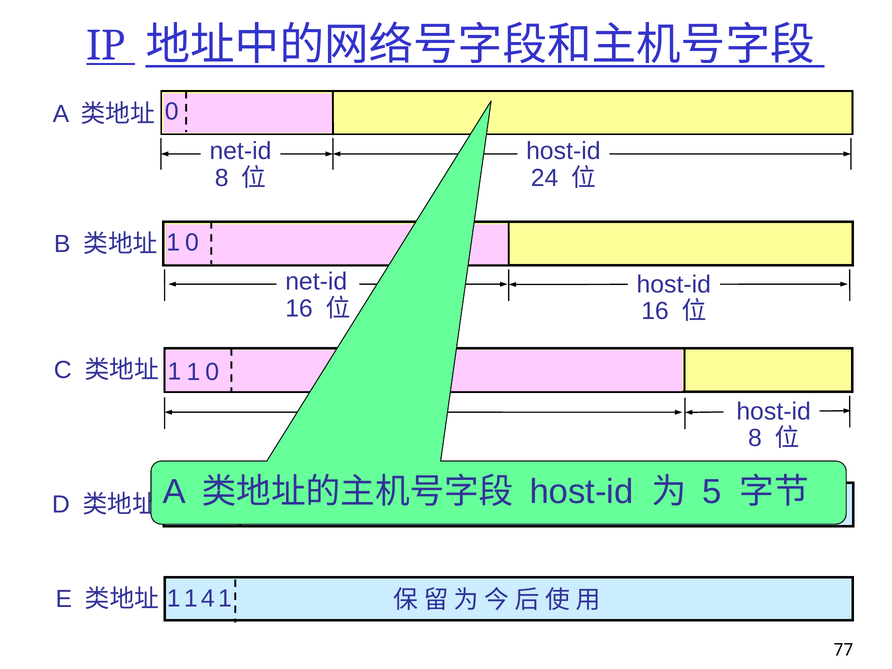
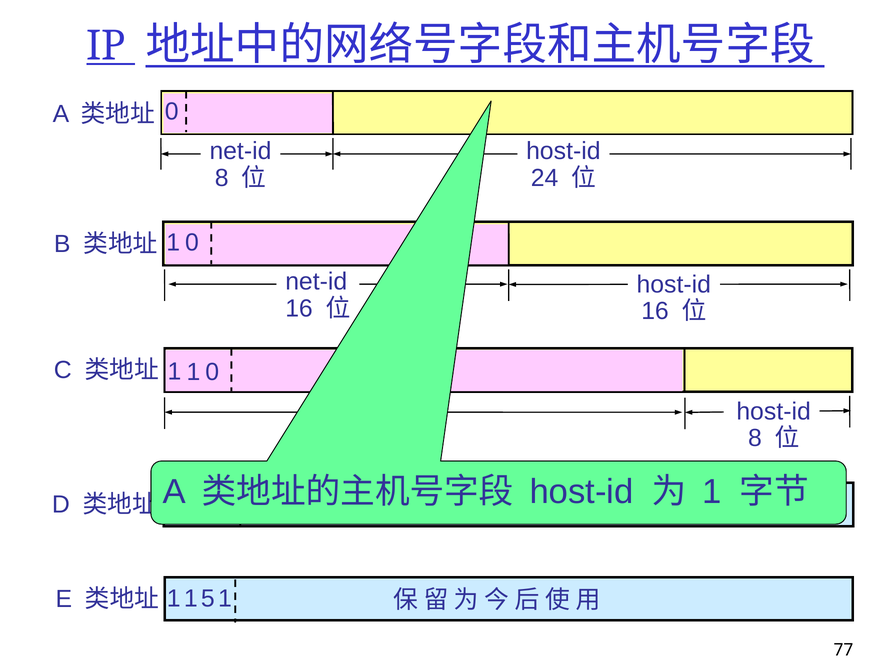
5: 5 -> 1 (712, 492)
4: 4 -> 5 (208, 599)
